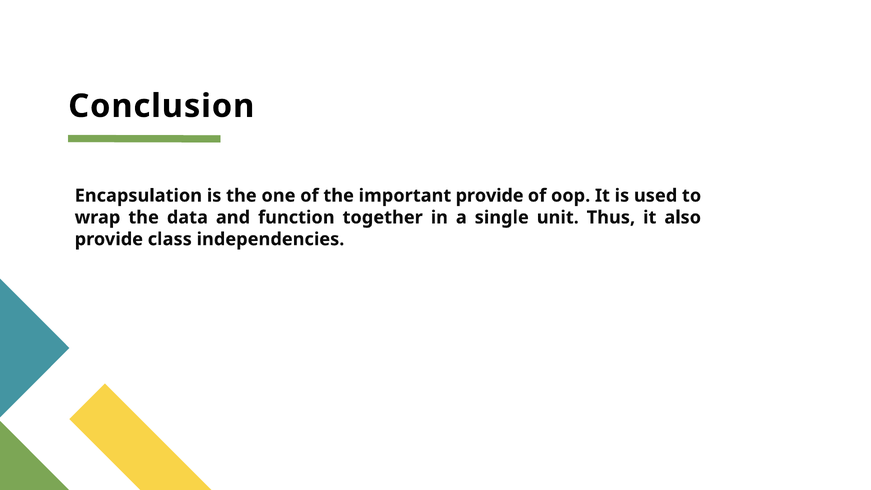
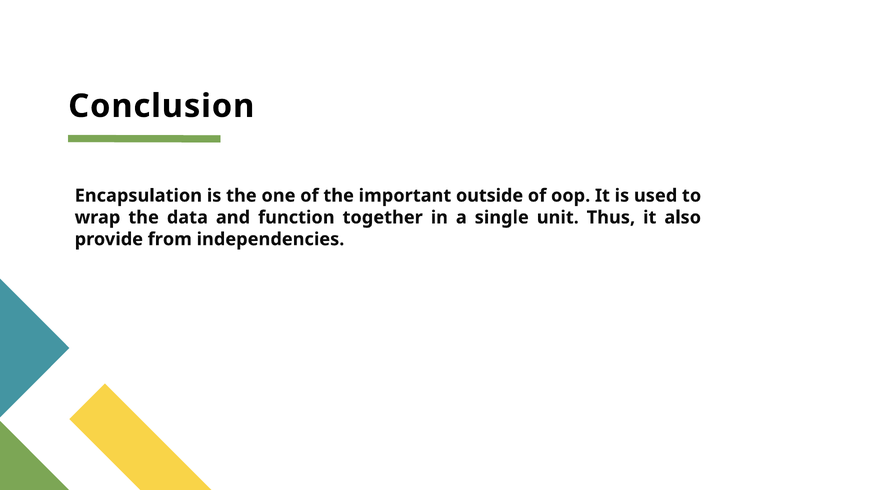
important provide: provide -> outside (490, 196)
class: class -> from (170, 239)
